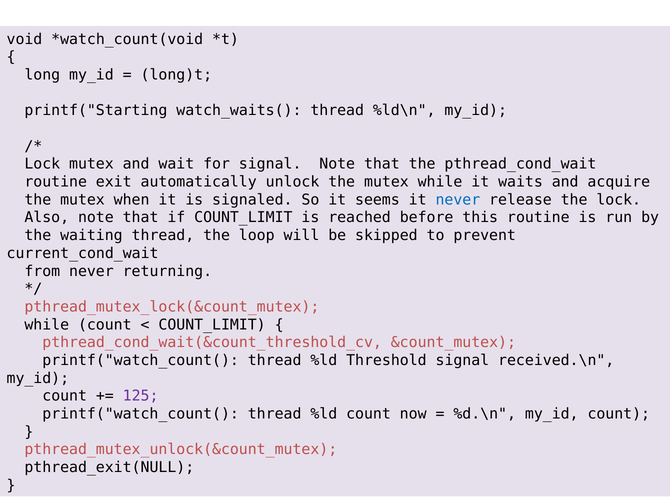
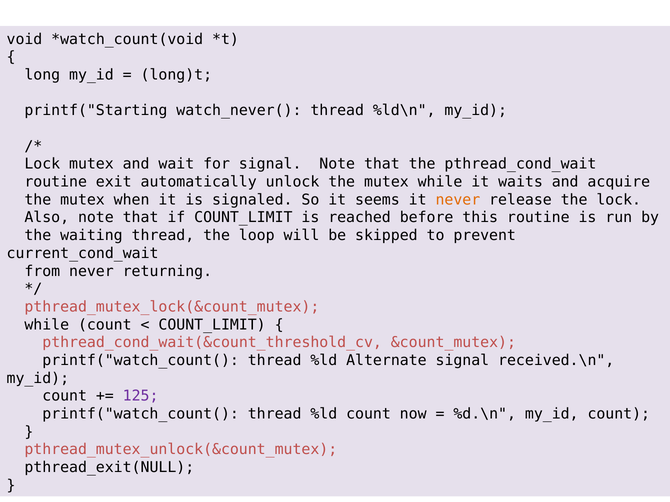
watch_waits(: watch_waits( -> watch_never( (239, 111)
never colour: blue -> orange (458, 200)
Threshold: Threshold -> Alternate (386, 361)
